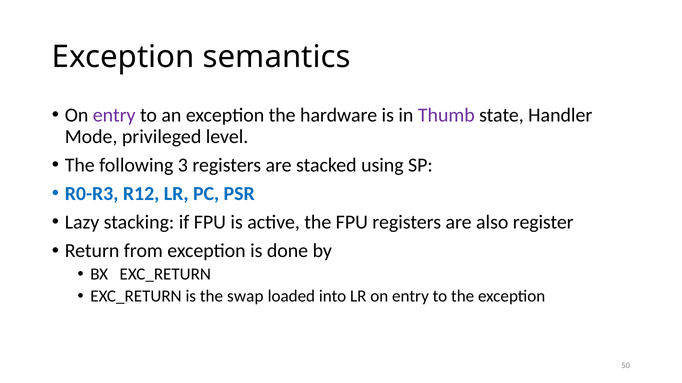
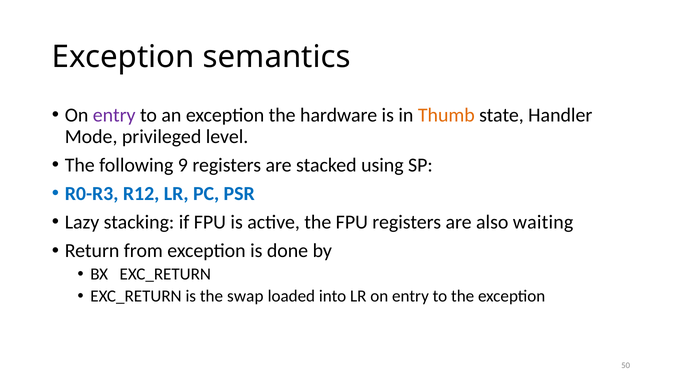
Thumb colour: purple -> orange (446, 115)
3: 3 -> 9 (183, 165)
register: register -> waiting (543, 223)
